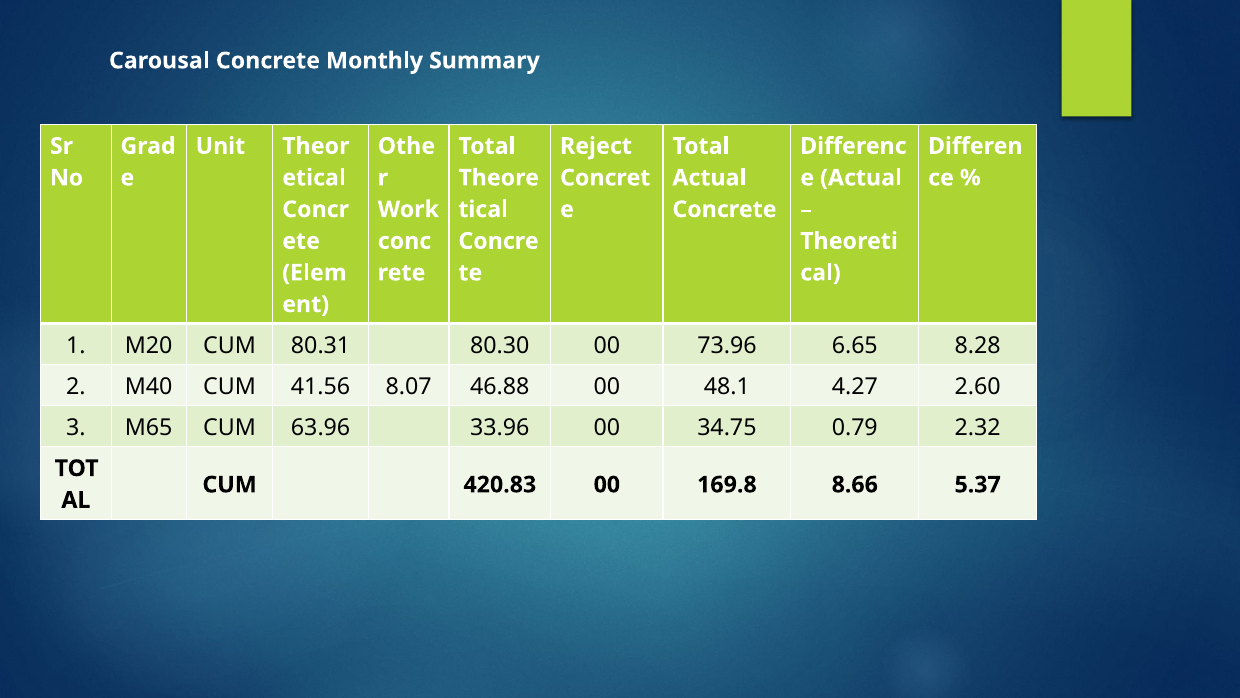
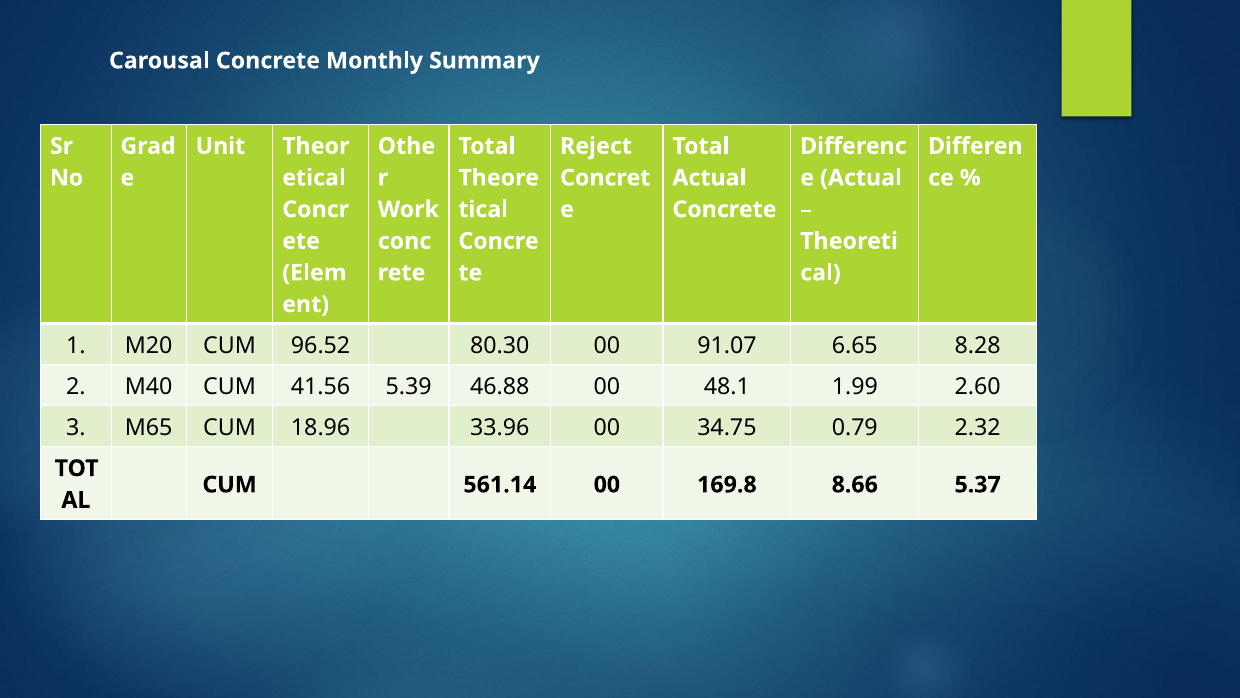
80.31: 80.31 -> 96.52 (321, 346)
73.96: 73.96 -> 91.07 (727, 346)
8.07: 8.07 -> 5.39 (409, 387)
4.27: 4.27 -> 1.99 (855, 387)
63.96: 63.96 -> 18.96 (321, 428)
420.83: 420.83 -> 561.14 (500, 484)
